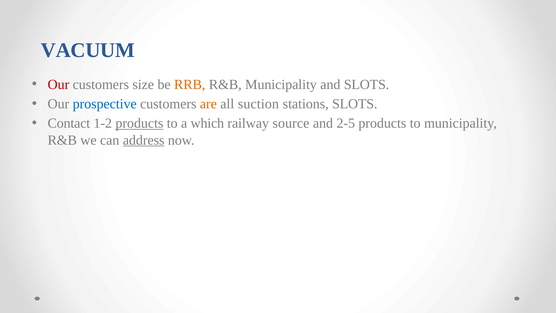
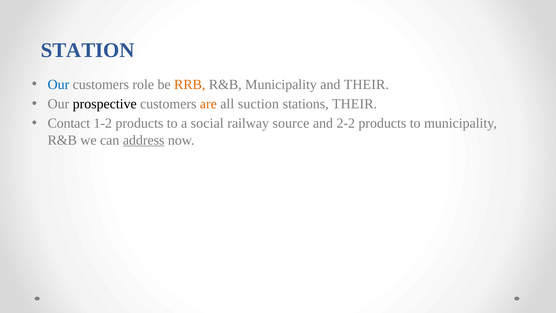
VACUUM: VACUUM -> STATION (88, 50)
Our colour: red -> blue (58, 84)
size: size -> role (143, 84)
and SLOTS: SLOTS -> THEIR (366, 84)
prospective colour: blue -> black (105, 104)
stations SLOTS: SLOTS -> THEIR (355, 104)
products underline: present -> none (139, 123)
which: which -> social (207, 123)
2-5: 2-5 -> 2-2 (346, 123)
